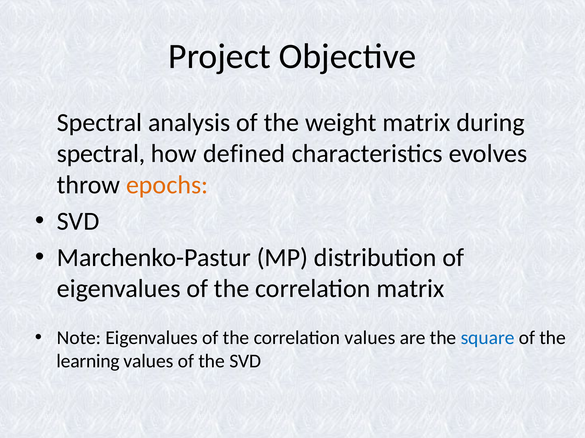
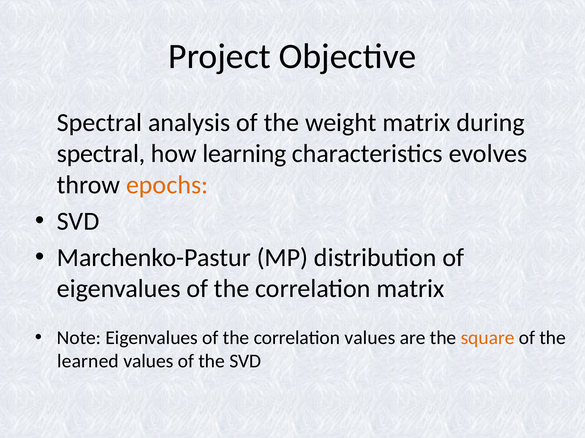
defined: defined -> learning (244, 154)
square colour: blue -> orange (488, 338)
learning: learning -> learned (88, 362)
